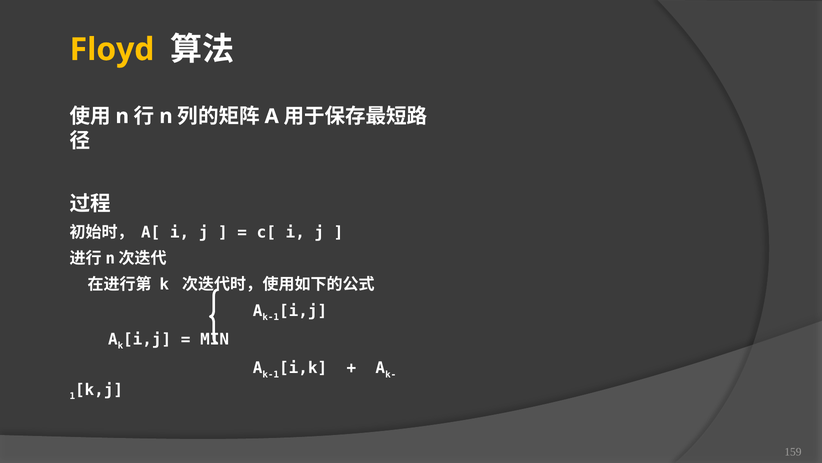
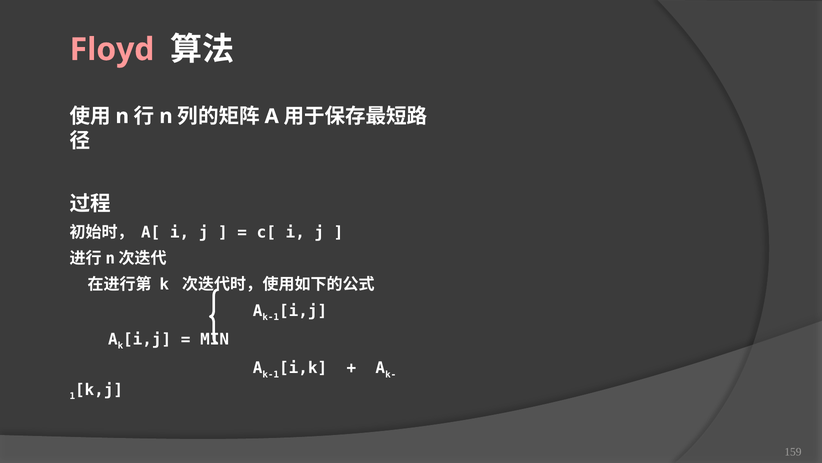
Floyd colour: yellow -> pink (112, 49)
